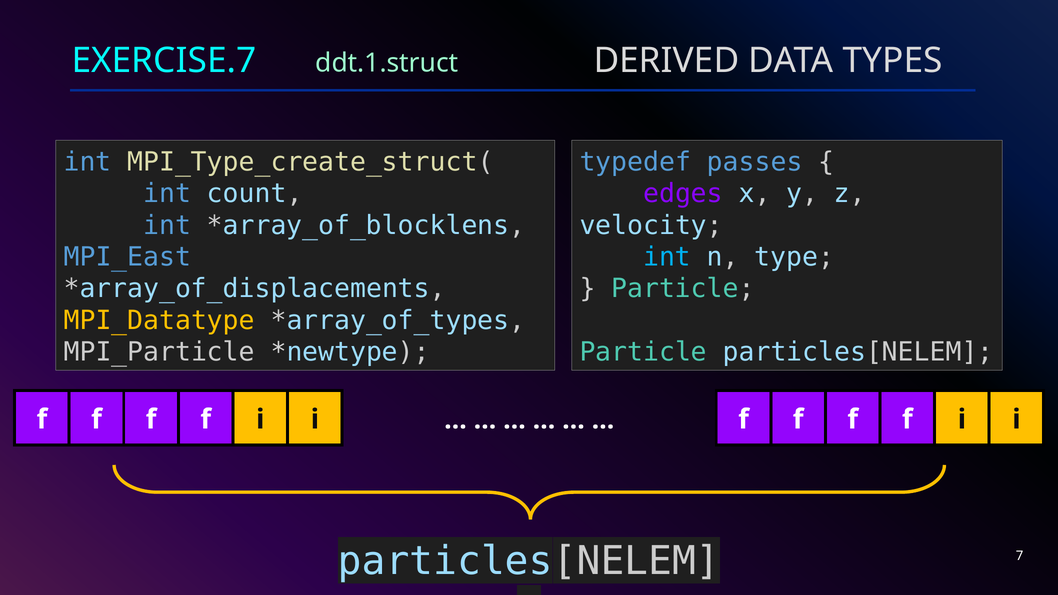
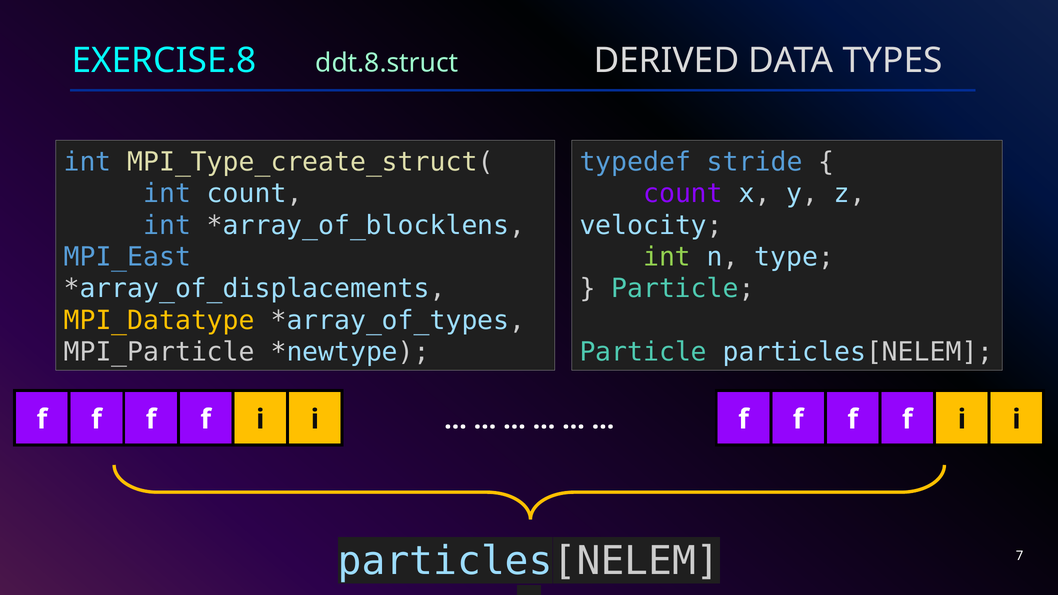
EXERCISE.7: EXERCISE.7 -> EXERCISE.8 (164, 60)
ddt.1.struct: ddt.1.struct -> ddt.8.struct (387, 63)
passes: passes -> stride (755, 162)
edges: edges -> count (683, 194)
int colour: light blue -> light green (667, 257)
